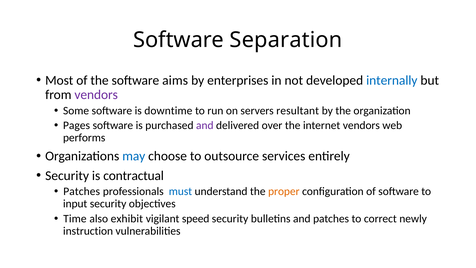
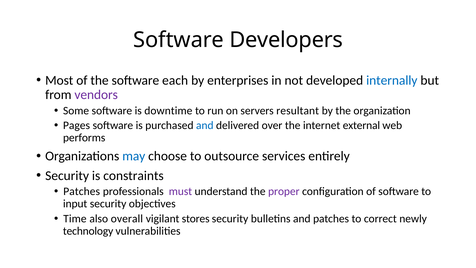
Separation: Separation -> Developers (286, 40)
aims: aims -> each (175, 80)
and colour: purple -> blue (205, 125)
internet vendors: vendors -> external (361, 125)
contractual: contractual -> constraints (134, 175)
must colour: blue -> purple (180, 191)
proper colour: orange -> purple (284, 191)
exhibit: exhibit -> overall (127, 218)
speed: speed -> stores (196, 218)
instruction: instruction -> technology (88, 231)
